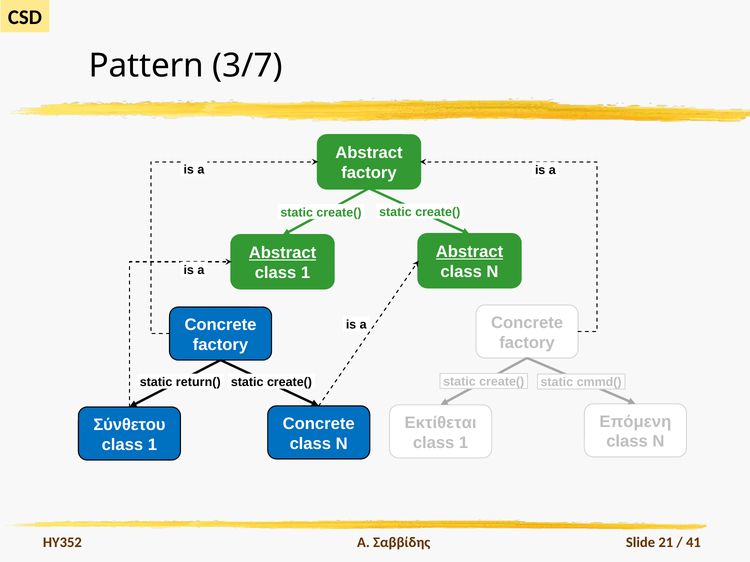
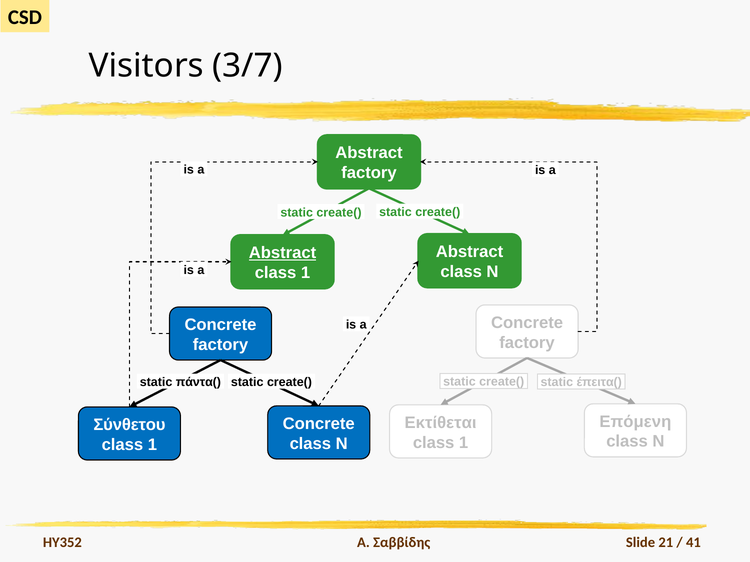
Pattern: Pattern -> Visitors (146, 66)
Abstract underline: present -> none (469, 252)
cmmd(: cmmd( -> έπειτα( (599, 383)
return(: return( -> πάντα( (198, 382)
